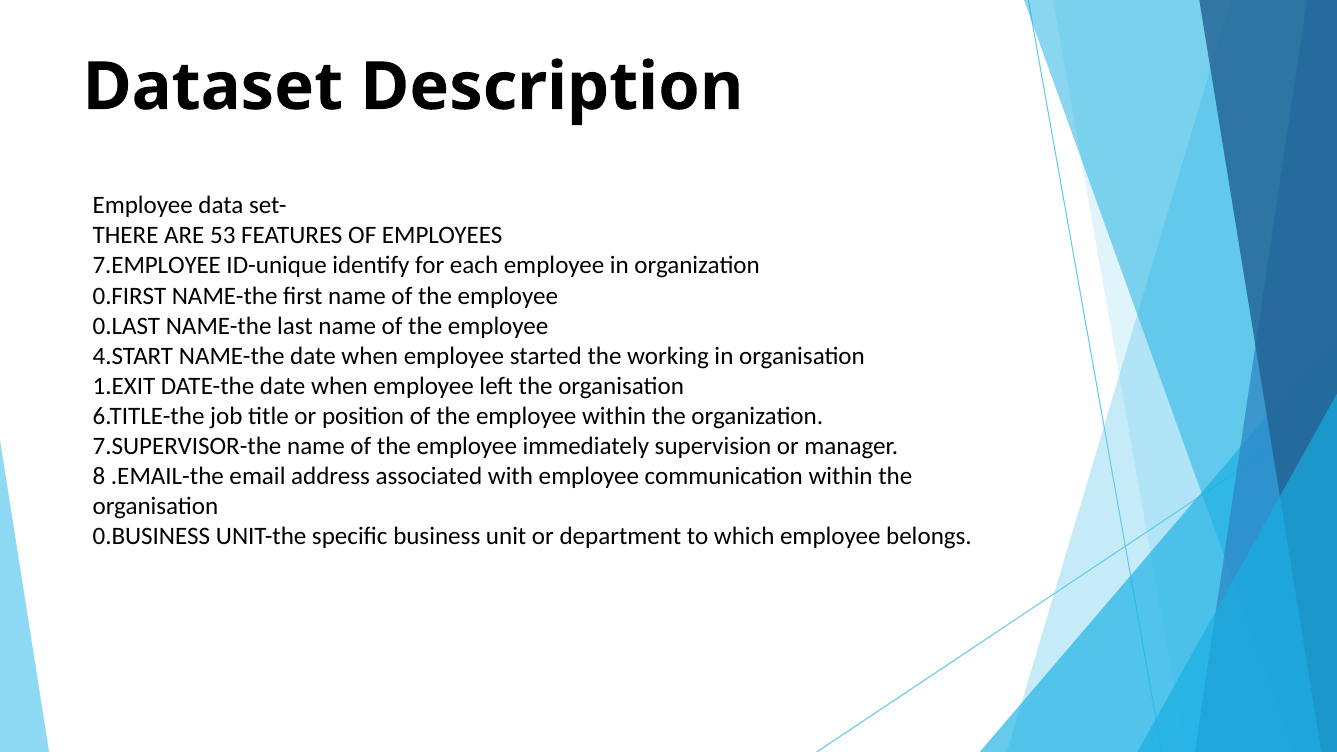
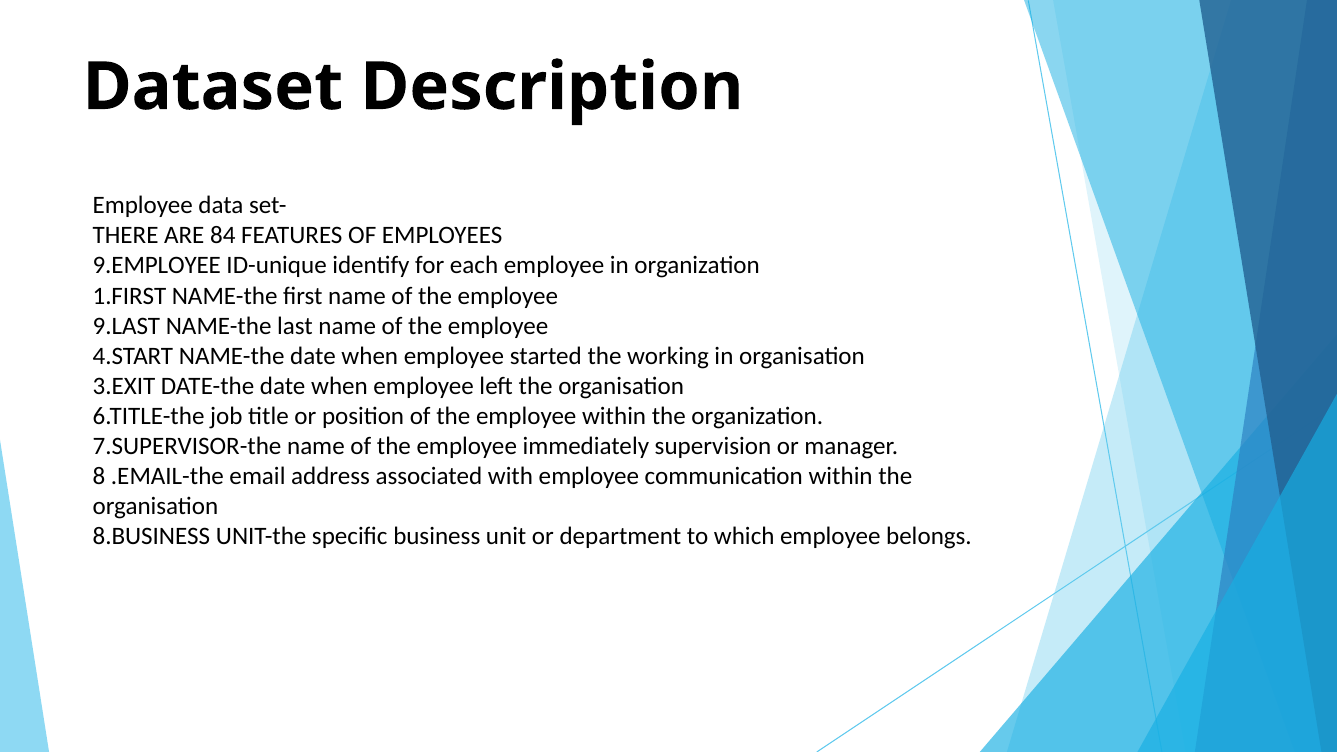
53: 53 -> 84 (223, 236)
7.EMPLOYEE: 7.EMPLOYEE -> 9.EMPLOYEE (157, 266)
0.FIRST: 0.FIRST -> 1.FIRST (129, 296)
0.LAST: 0.LAST -> 9.LAST (126, 326)
1.EXIT: 1.EXIT -> 3.EXIT (124, 386)
0.BUSINESS: 0.BUSINESS -> 8.BUSINESS (151, 536)
